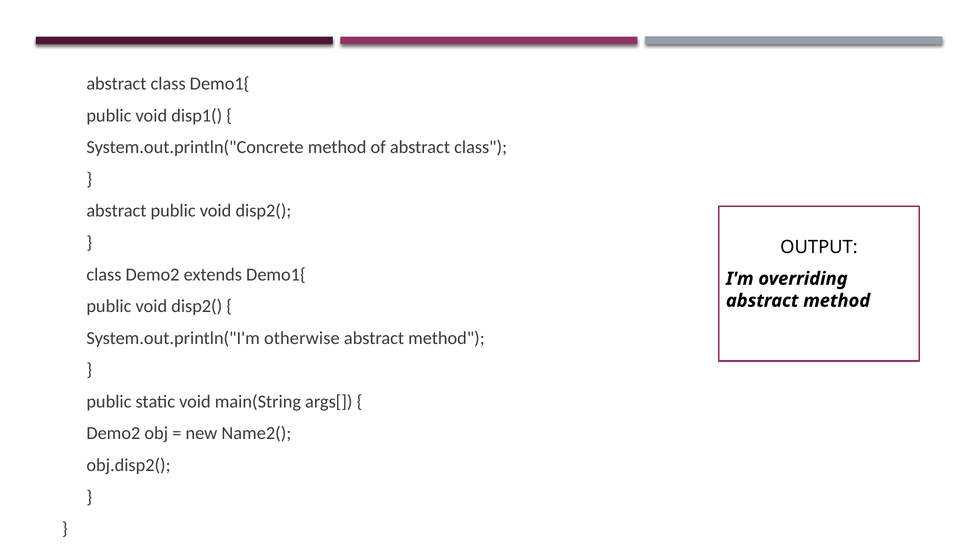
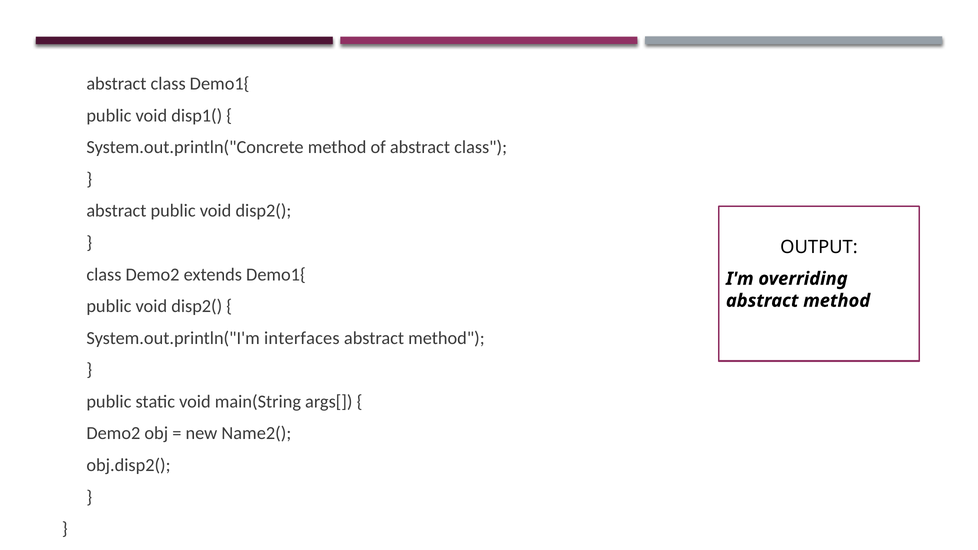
otherwise: otherwise -> interfaces (302, 338)
